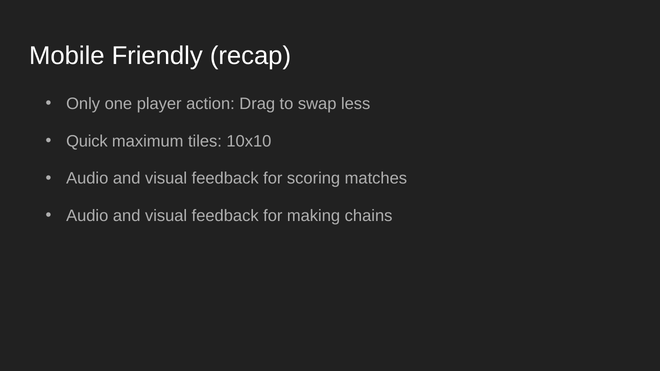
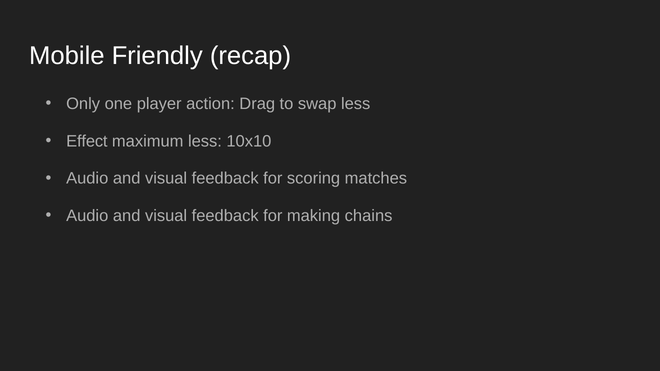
Quick: Quick -> Effect (87, 141)
maximum tiles: tiles -> less (205, 141)
